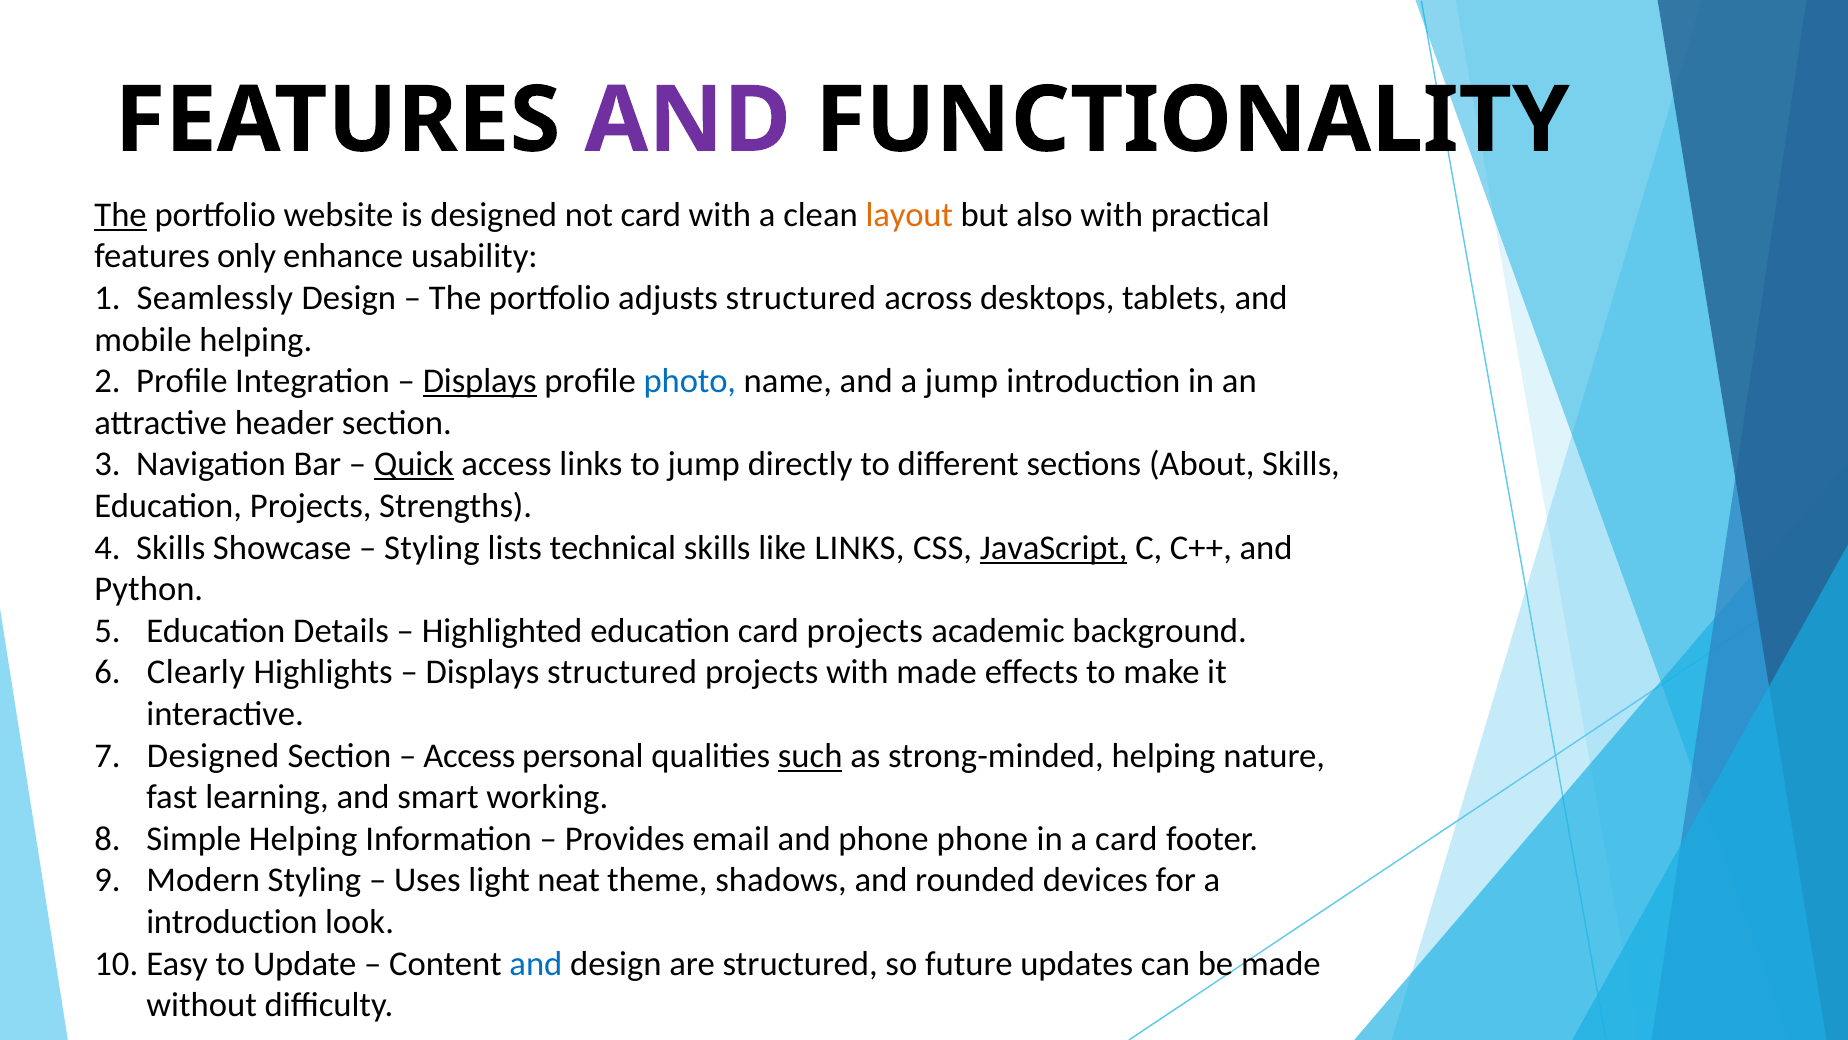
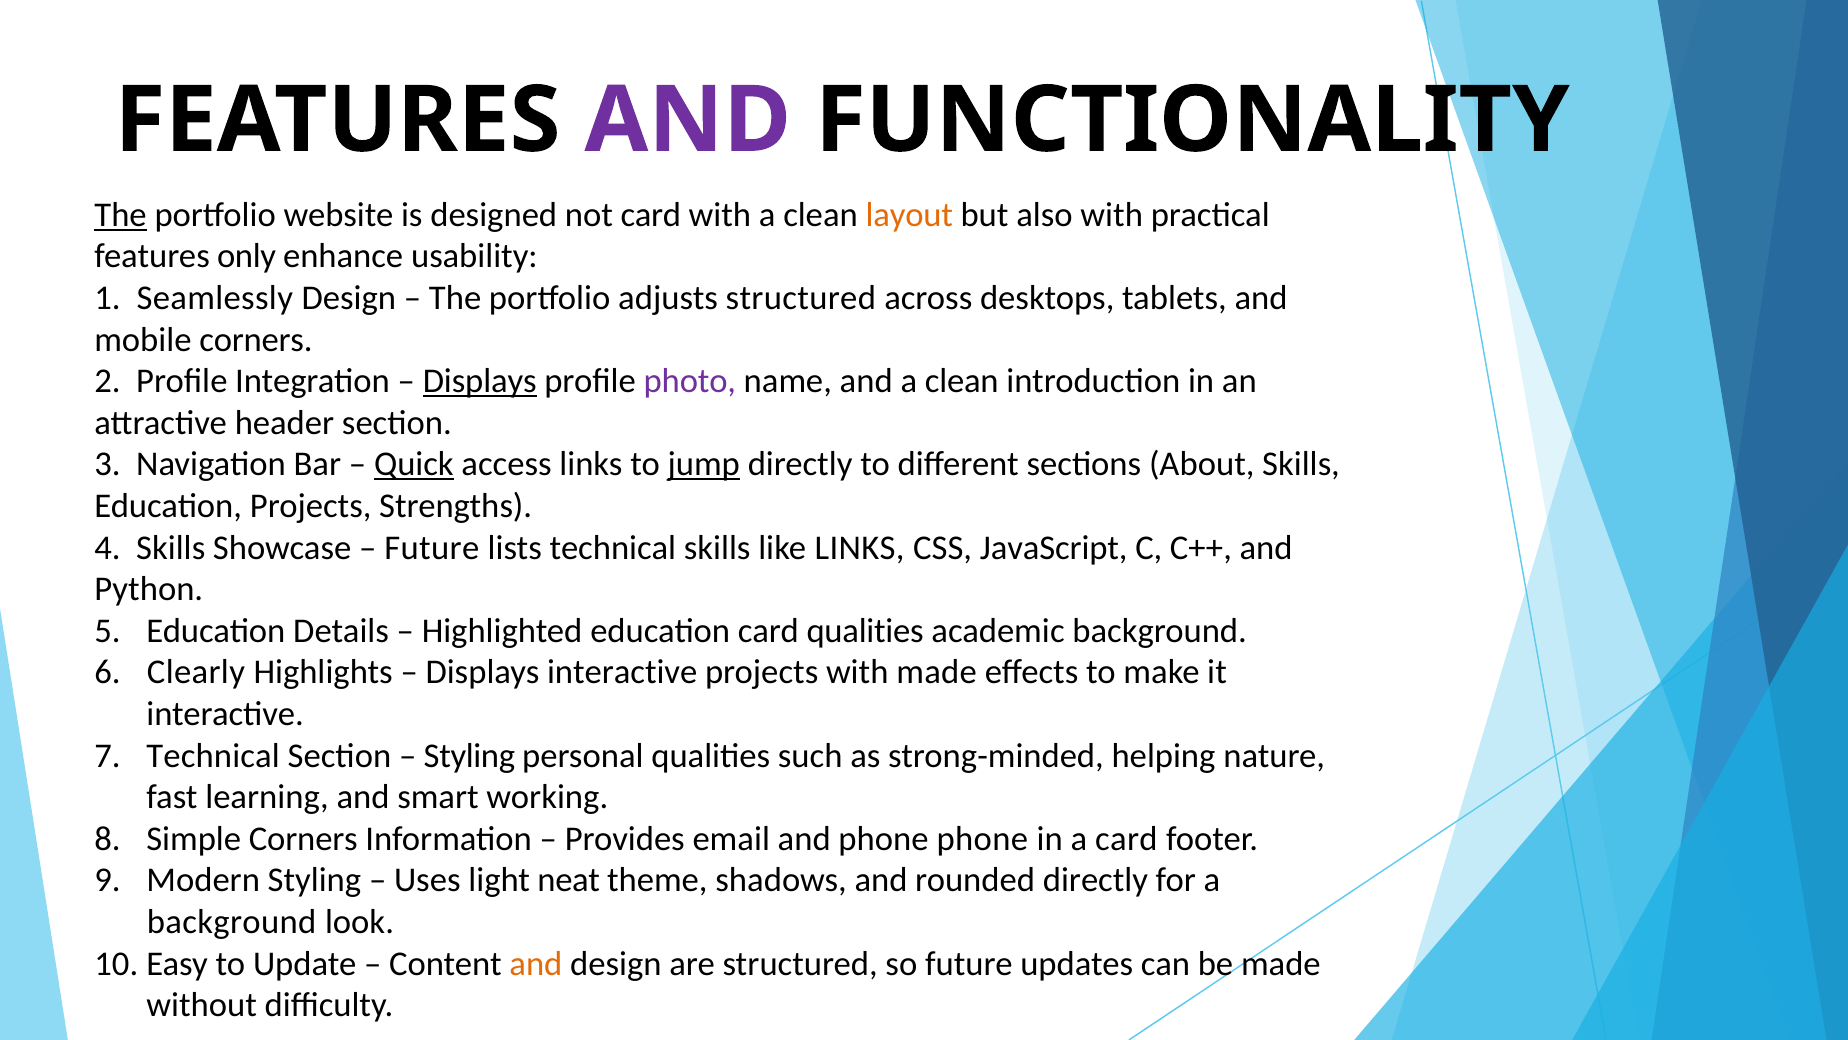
mobile helping: helping -> corners (256, 340)
photo colour: blue -> purple (690, 381)
and a jump: jump -> clean (962, 381)
jump underline: none -> present (704, 464)
Styling: Styling -> Future (432, 547)
JavaScript underline: present -> none (1054, 547)
card projects: projects -> qualities (865, 631)
Displays structured: structured -> interactive (622, 672)
Designed: Designed -> Technical (213, 755)
Access: Access -> Styling (469, 755)
such underline: present -> none (810, 755)
Simple Helping: Helping -> Corners (303, 838)
rounded devices: devices -> directly (1095, 880)
introduction: introduction -> background (232, 922)
and colour: blue -> orange (536, 963)
